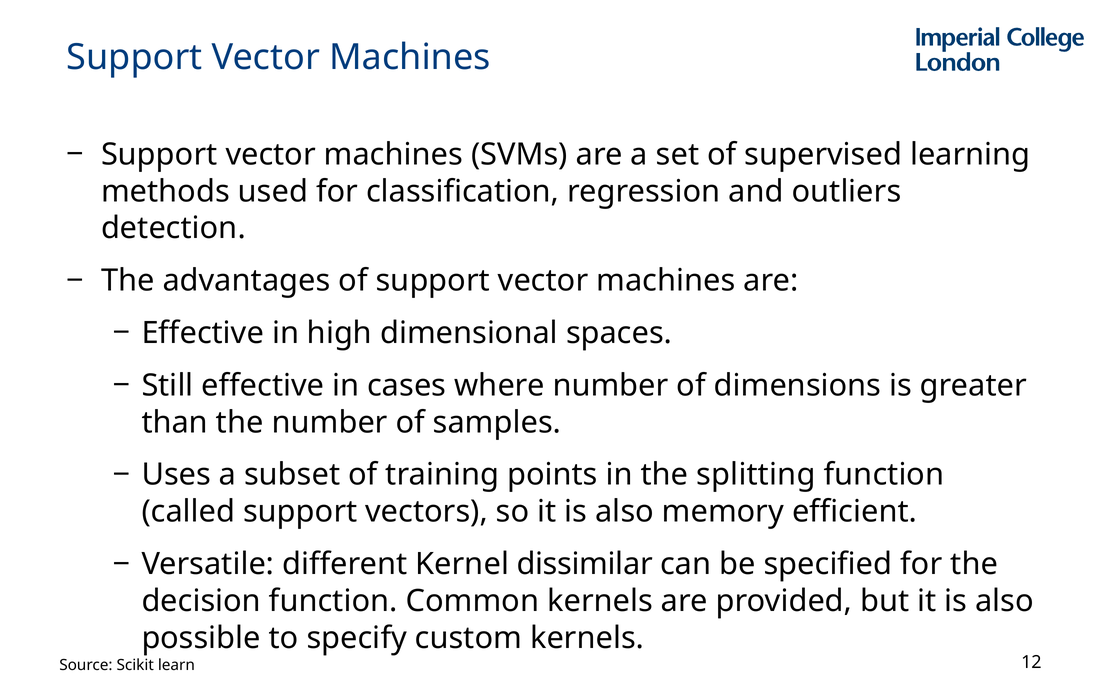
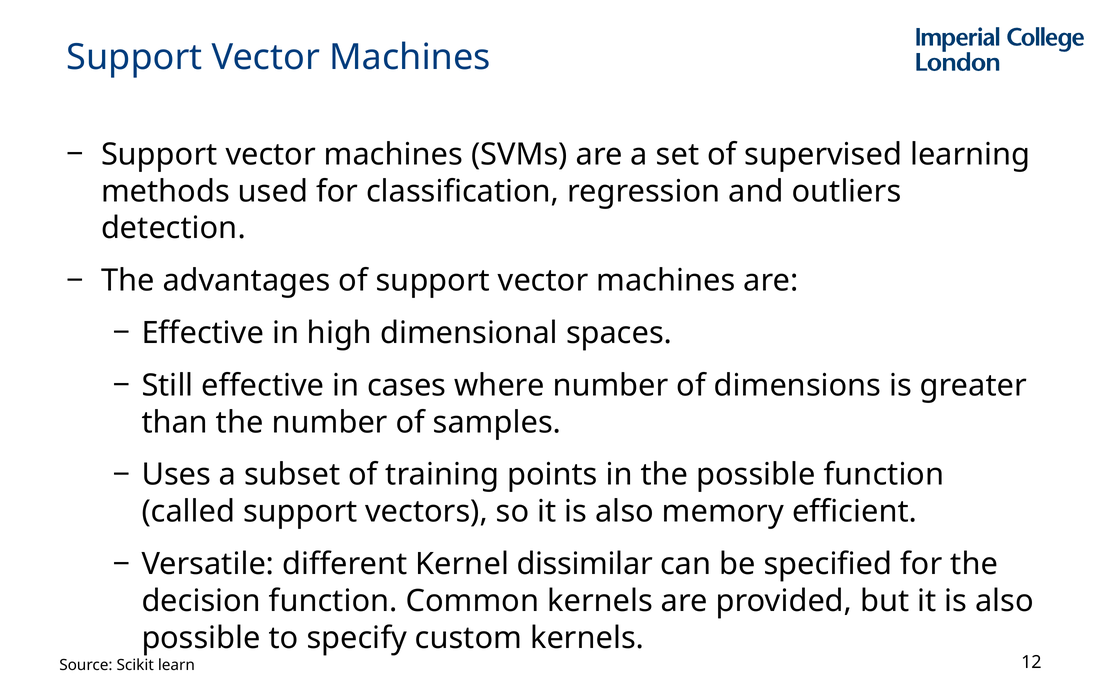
the splitting: splitting -> possible (756, 474)
